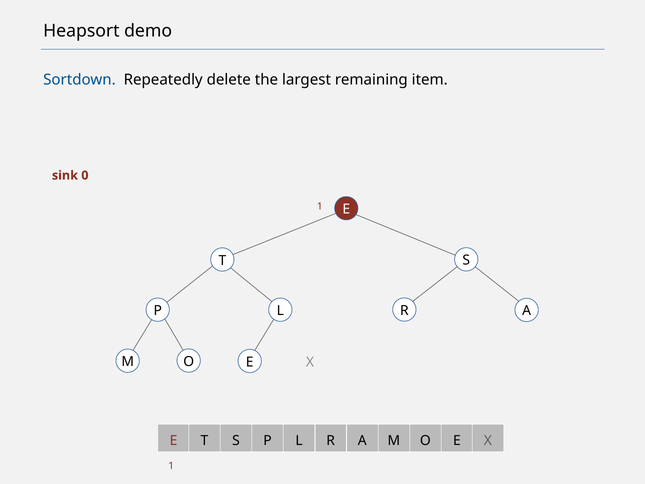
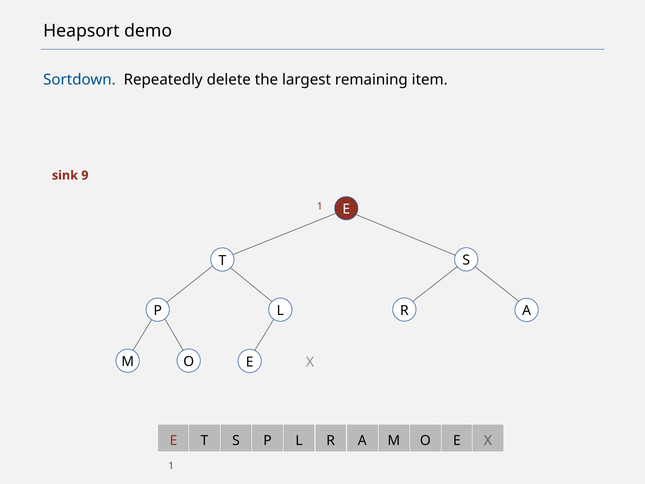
0: 0 -> 9 (85, 175)
